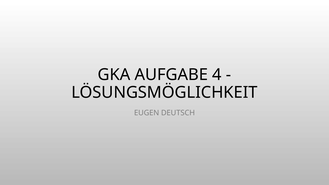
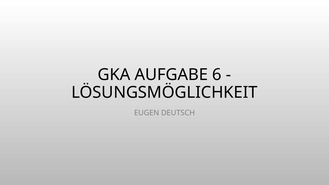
4: 4 -> 6 (217, 75)
